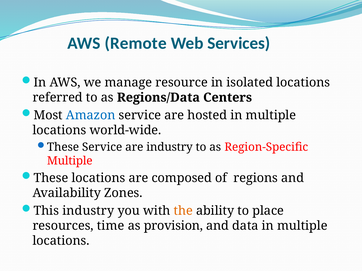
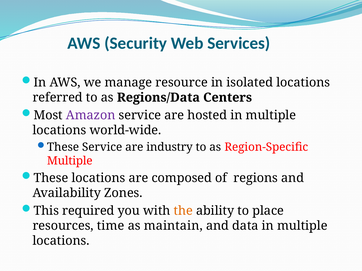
Remote: Remote -> Security (136, 43)
Amazon colour: blue -> purple (91, 115)
This industry: industry -> required (88, 211)
provision: provision -> maintain (173, 226)
